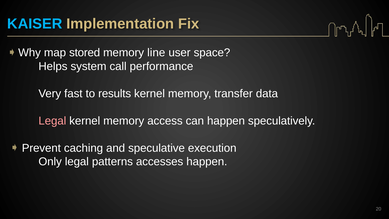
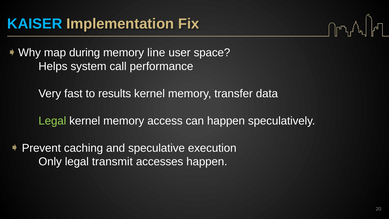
stored: stored -> during (85, 53)
Legal colour: pink -> light green (52, 121)
patterns: patterns -> transmit (112, 162)
